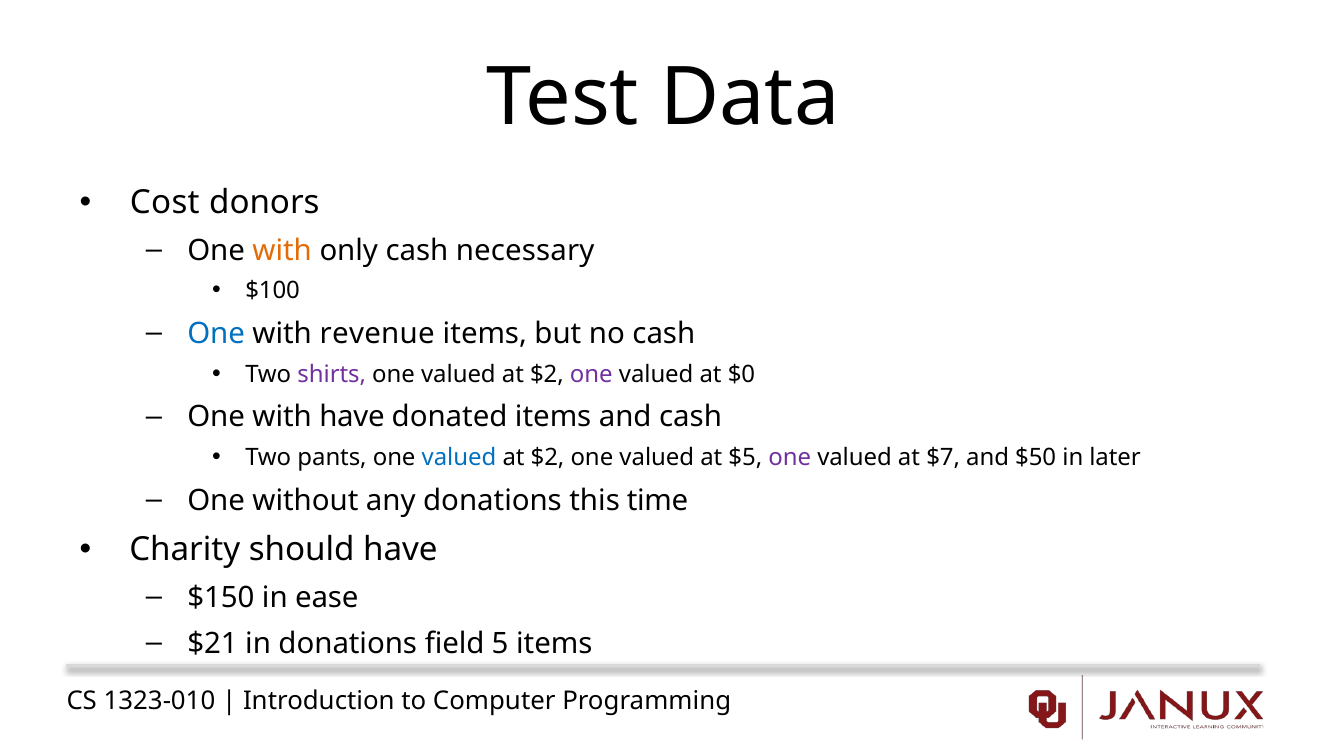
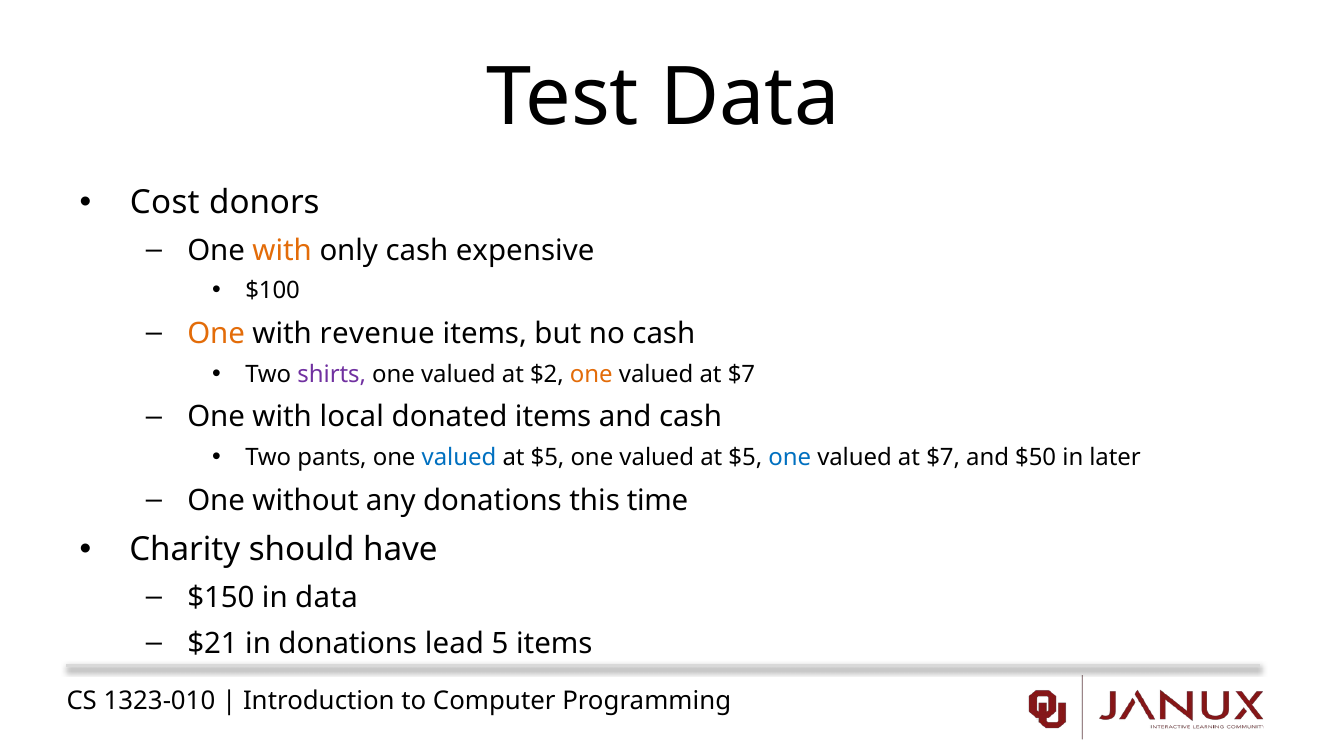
necessary: necessary -> expensive (525, 251)
One colour: blue -> orange (216, 334)
one colour: purple -> orange (591, 374)
$0: $0 -> $7 (741, 374)
with have: have -> local (352, 417)
$2: $2 -> $5 (548, 458)
one colour: purple -> blue (790, 458)
in ease: ease -> data (327, 598)
field: field -> lead (454, 643)
